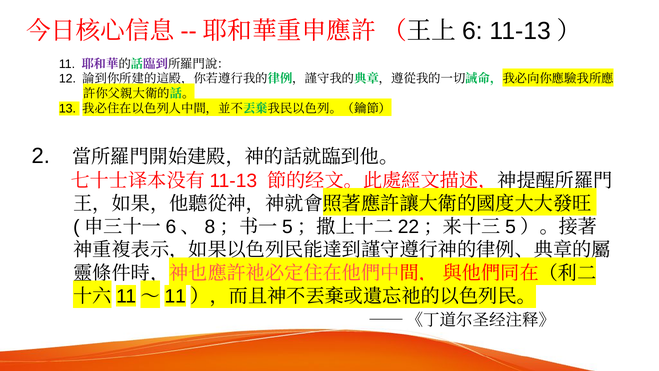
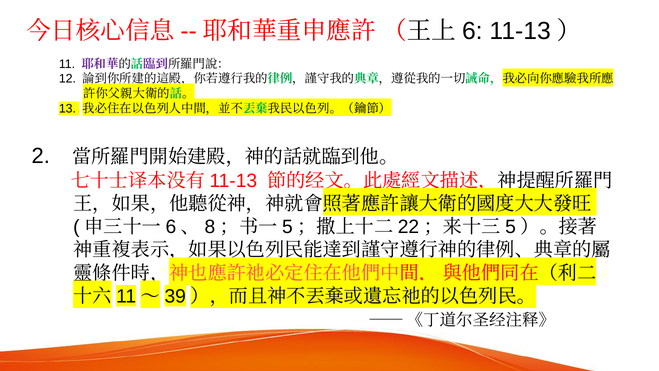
11: 11 -> 39 (175, 296)
